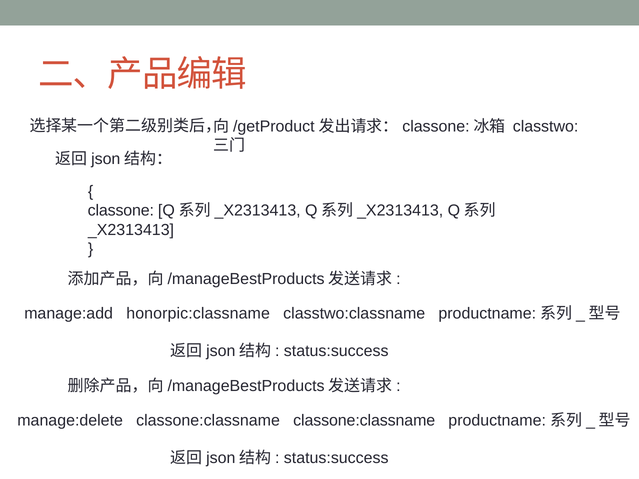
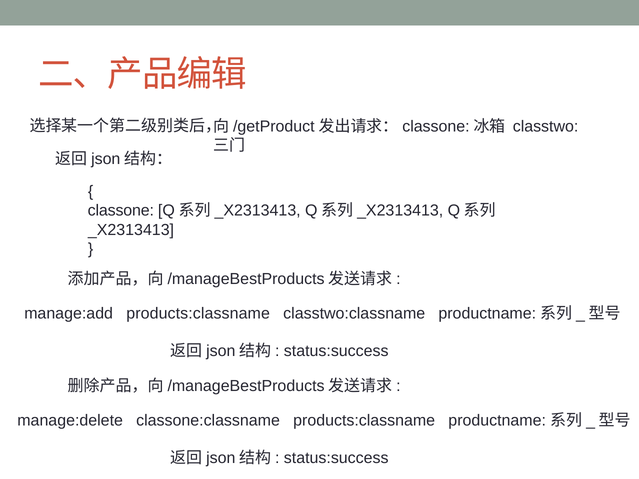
manage:add honorpic:classname: honorpic:classname -> products:classname (198, 313)
classone:classname classone:classname: classone:classname -> products:classname (364, 421)
